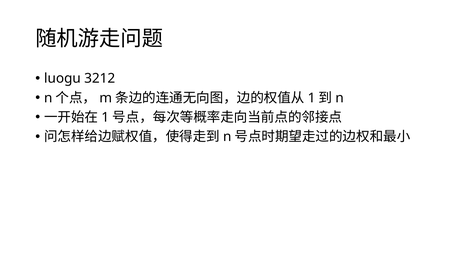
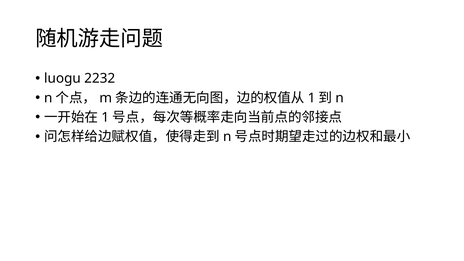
3212: 3212 -> 2232 (100, 78)
